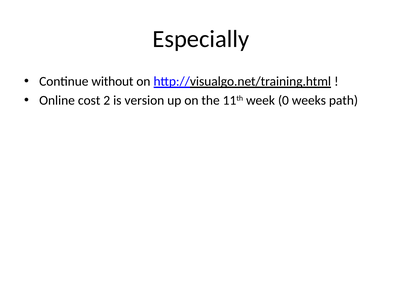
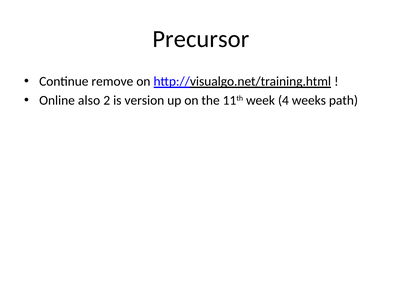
Especially: Especially -> Precursor (201, 39)
without: without -> remove (112, 81)
cost: cost -> also (89, 100)
0: 0 -> 4 (283, 100)
